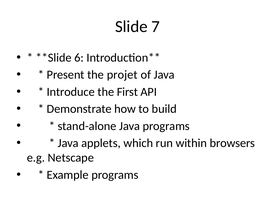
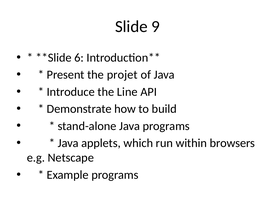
7: 7 -> 9 (156, 27)
First: First -> Line (127, 92)
